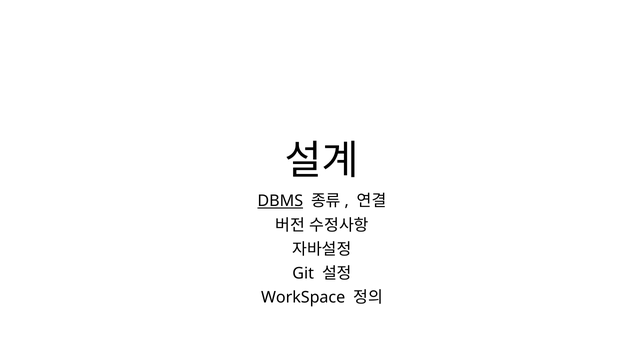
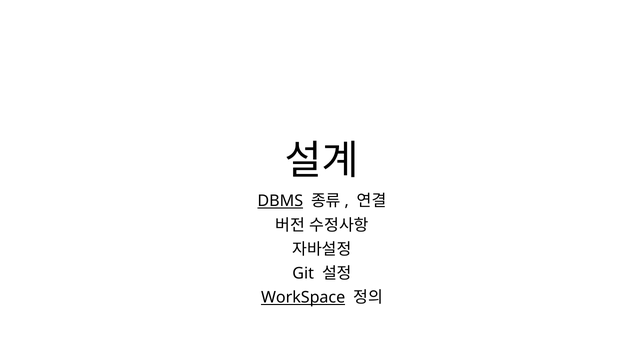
WorkSpace underline: none -> present (303, 298)
